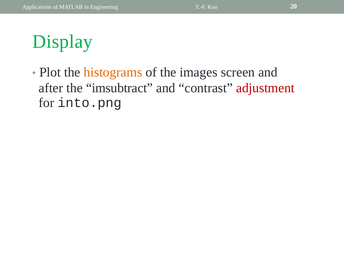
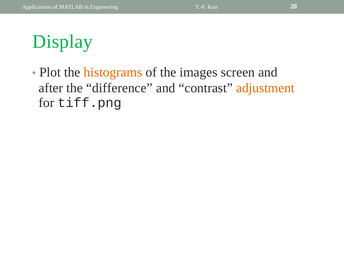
imsubtract: imsubtract -> difference (119, 88)
adjustment colour: red -> orange (265, 88)
into.png: into.png -> tiff.png (90, 103)
